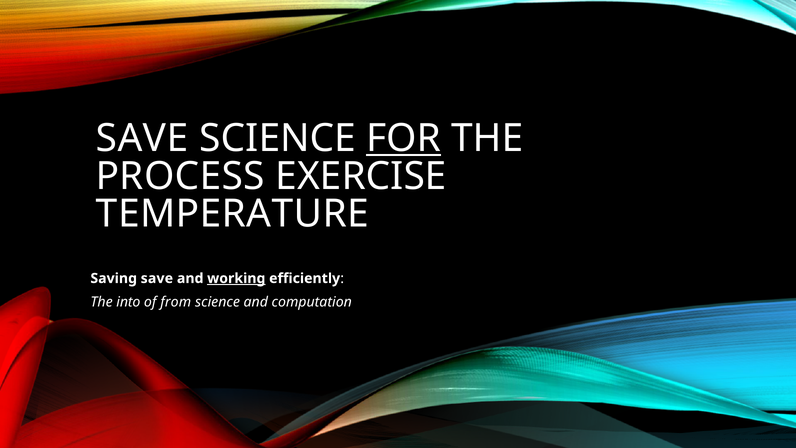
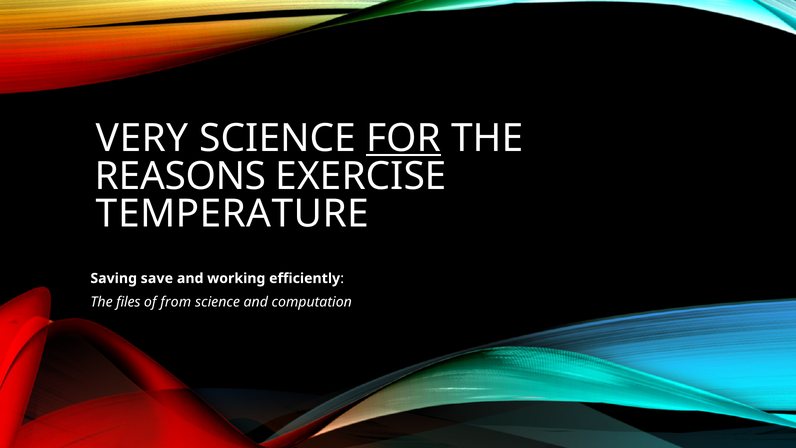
SAVE: SAVE -> VERY (142, 138)
PROCESS: PROCESS -> REASONS (181, 176)
working underline: present -> none (236, 278)
into: into -> files (128, 302)
